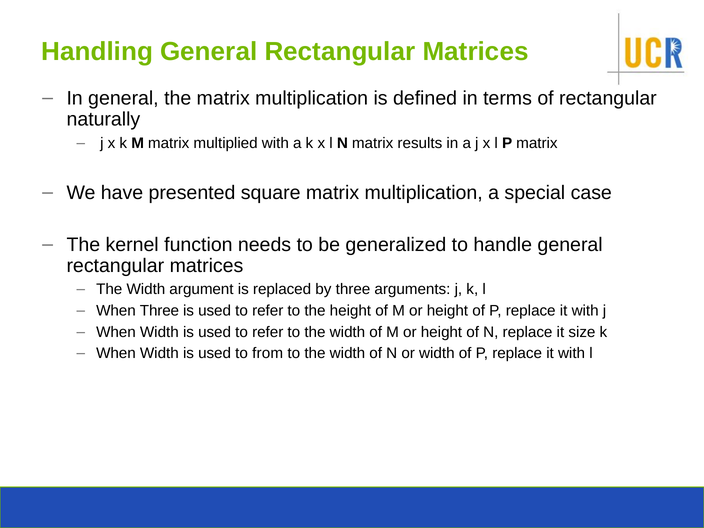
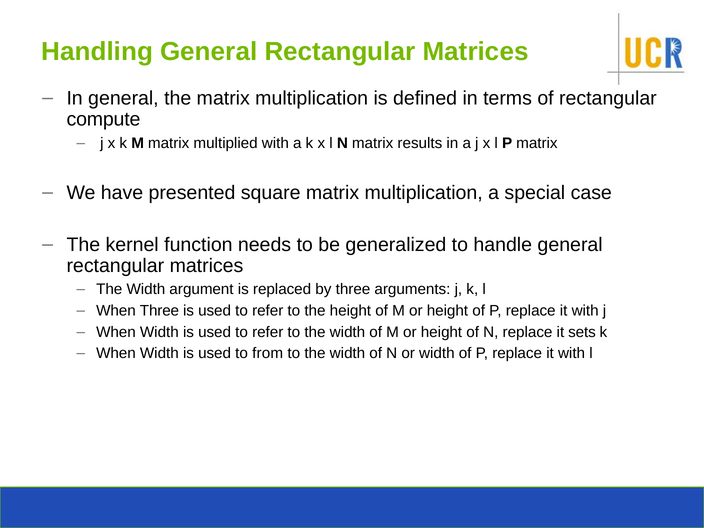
naturally: naturally -> compute (103, 119)
size: size -> sets (582, 332)
